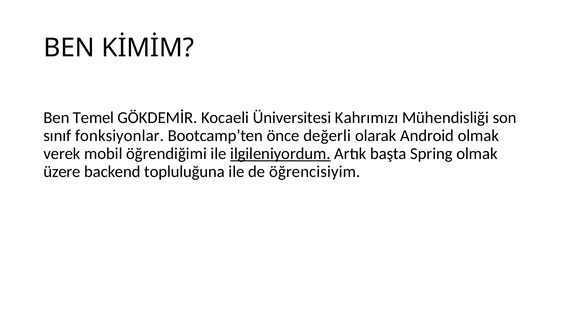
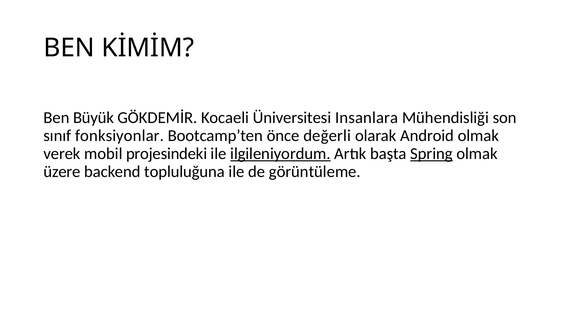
Temel: Temel -> Büyük (94, 117)
Kahrımızı: Kahrımızı -> Insanlara (367, 117)
öğrendiğimi: öğrendiğimi -> projesindeki (167, 153)
Spring underline: none -> present (431, 153)
öğrencisiyim: öğrencisiyim -> görüntüleme (315, 171)
